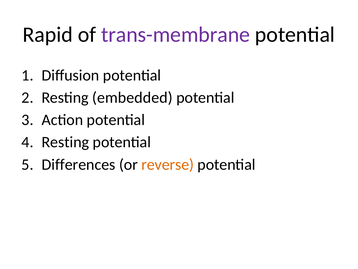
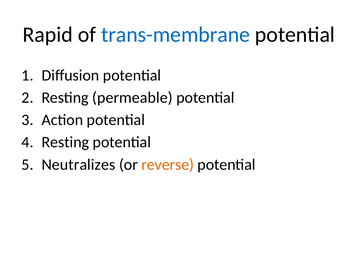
trans-membrane colour: purple -> blue (176, 35)
embedded: embedded -> permeable (132, 97)
Differences: Differences -> Neutralizes (78, 164)
